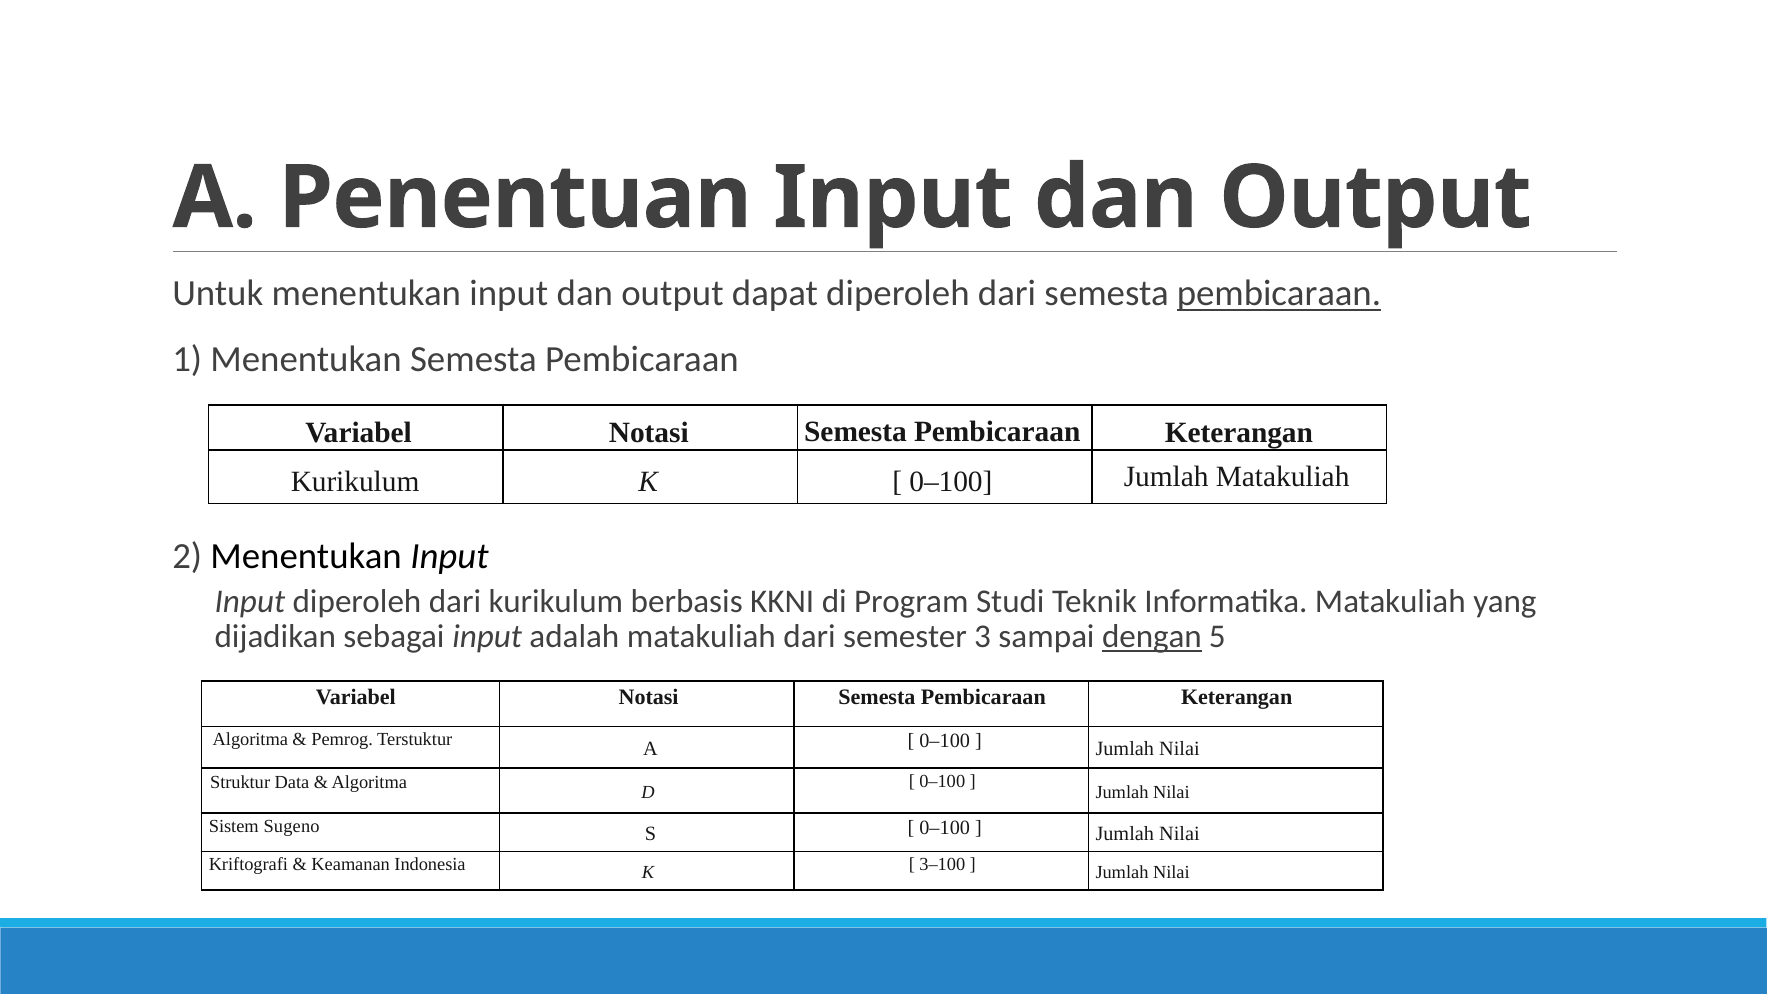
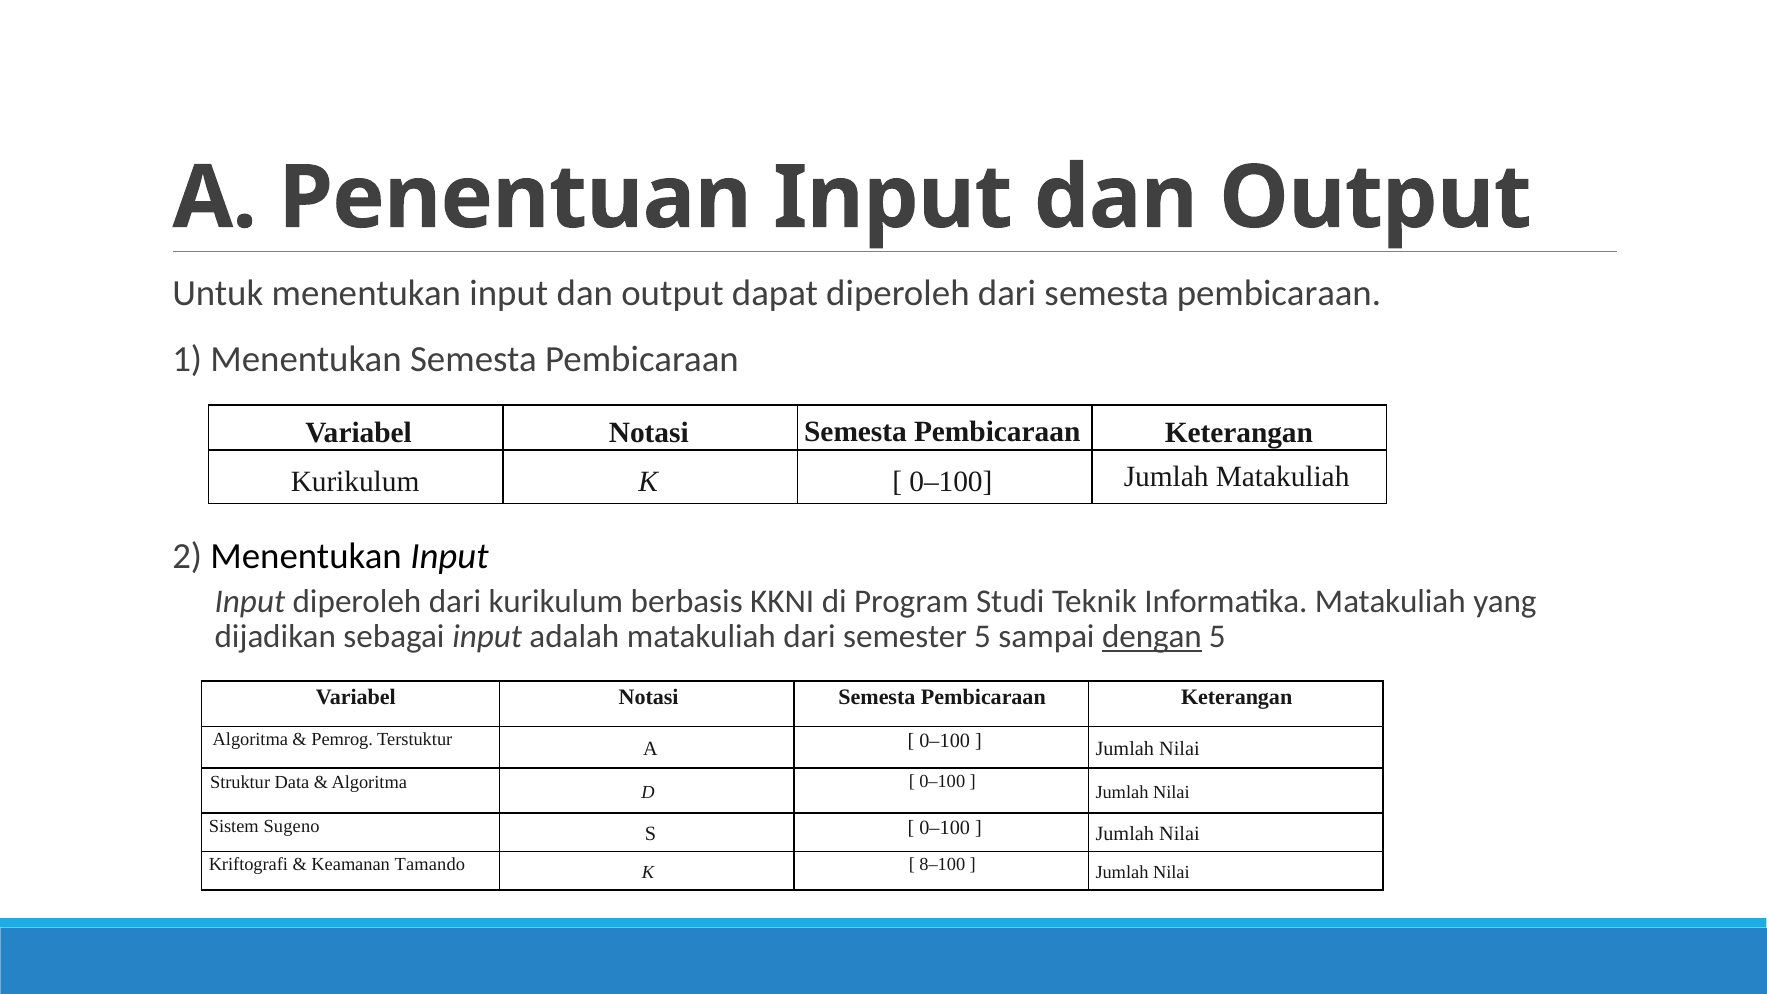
pembicaraan underline: present -> none (1279, 294)
semester 3: 3 -> 5 (983, 637)
Indonesia: Indonesia -> Tamando (430, 865)
3–100: 3–100 -> 8–100 (942, 865)
